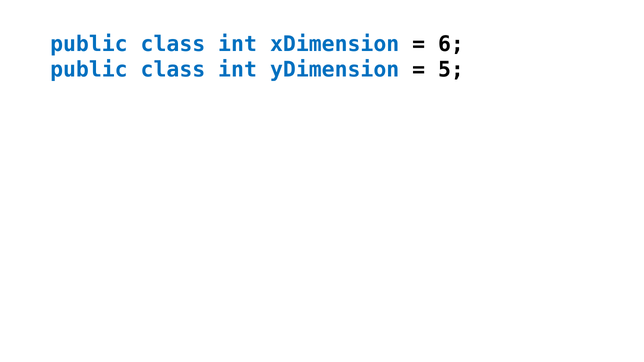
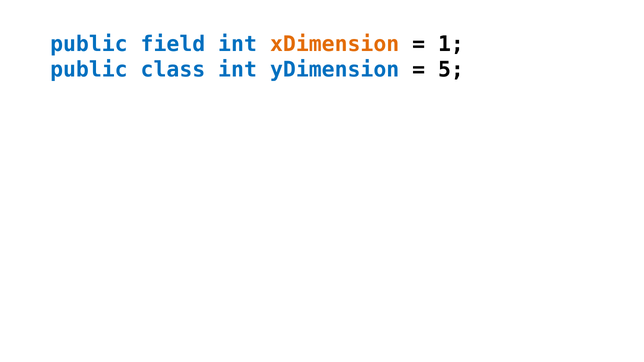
class: class -> field (173, 44)
xDimension colour: blue -> orange (335, 44)
6: 6 -> 1 (451, 44)
